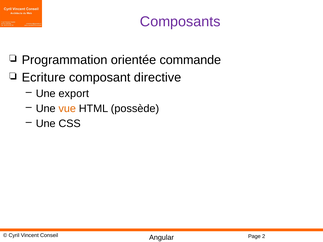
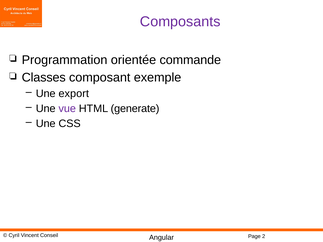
Ecriture: Ecriture -> Classes (44, 78)
directive: directive -> exemple (158, 78)
vue colour: orange -> purple (67, 109)
possède: possède -> generate (135, 109)
